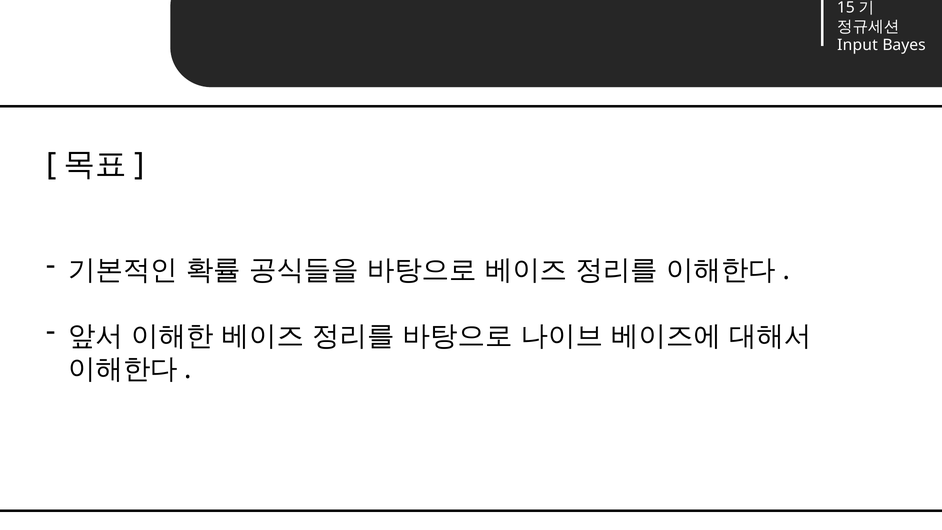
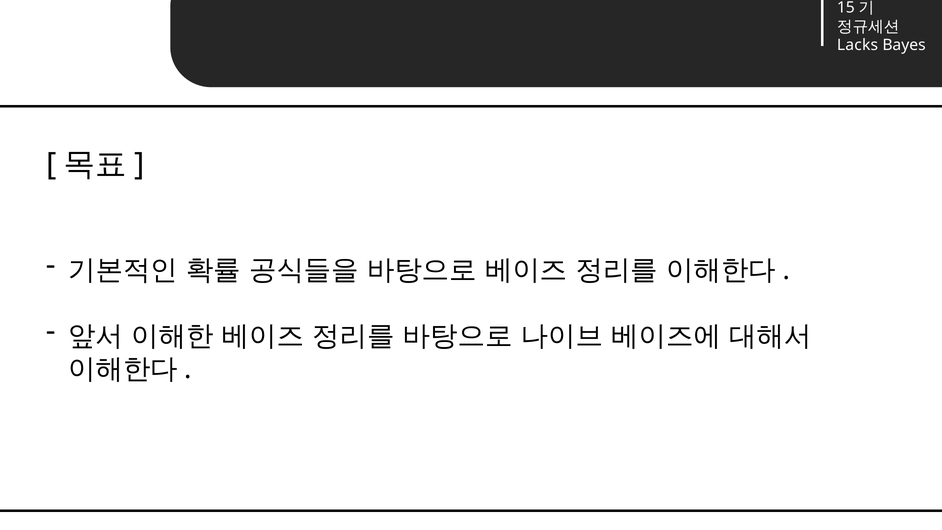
Input: Input -> Lacks (858, 45)
